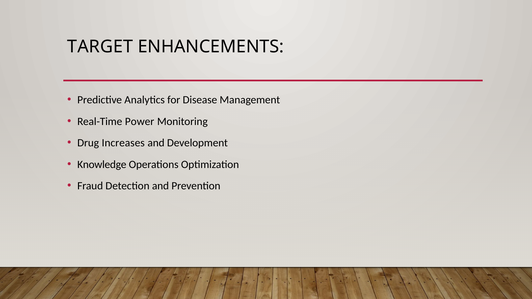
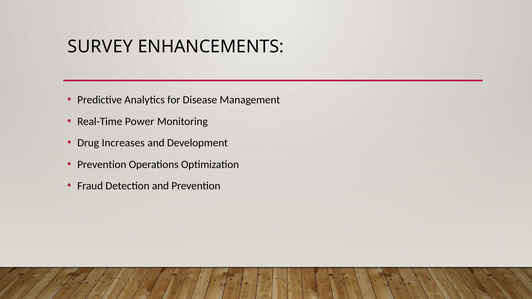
TARGET: TARGET -> SURVEY (100, 47)
Knowledge: Knowledge -> Prevention (102, 165)
